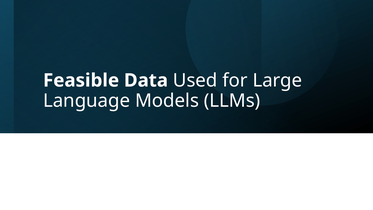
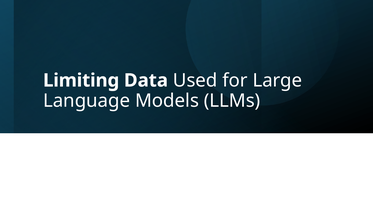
Feasible: Feasible -> Limiting (81, 80)
